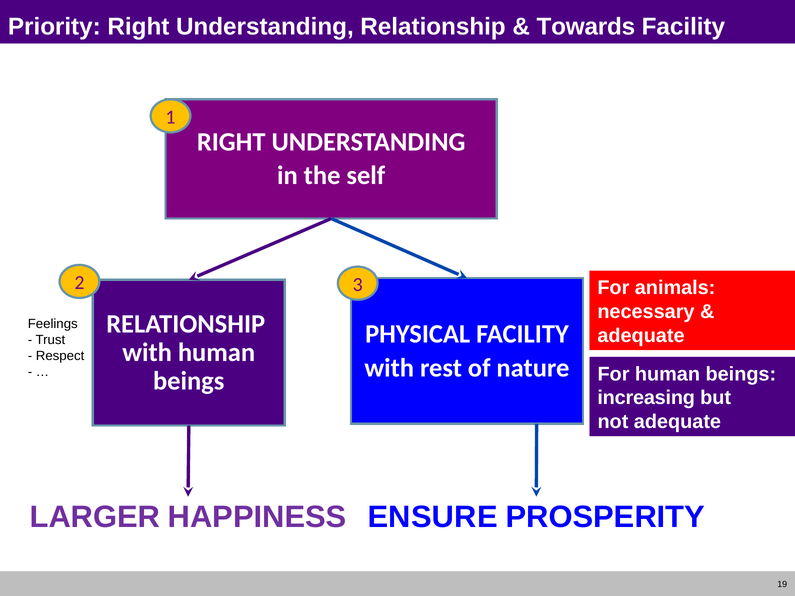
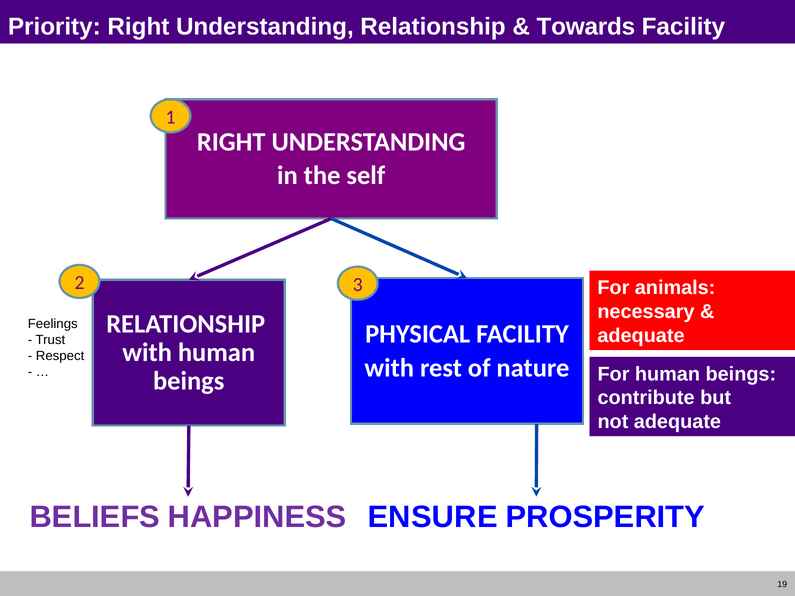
increasing: increasing -> contribute (646, 398)
LARGER: LARGER -> BELIEFS (95, 517)
